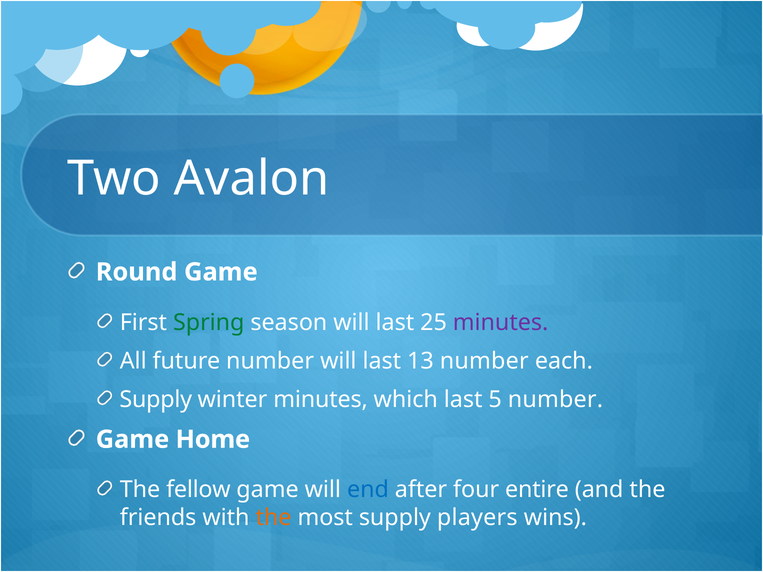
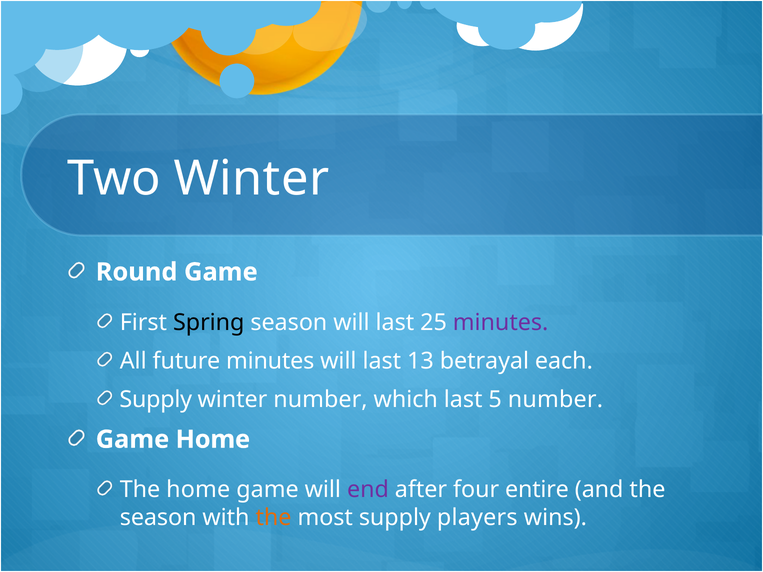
Two Avalon: Avalon -> Winter (251, 179)
Spring colour: green -> black (209, 322)
future number: number -> minutes (270, 361)
13 number: number -> betrayal (484, 361)
winter minutes: minutes -> number (320, 400)
The fellow: fellow -> home (198, 490)
end colour: blue -> purple (368, 490)
friends: friends -> season (158, 518)
